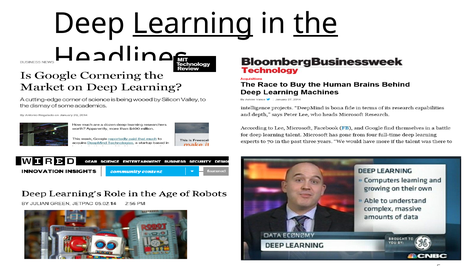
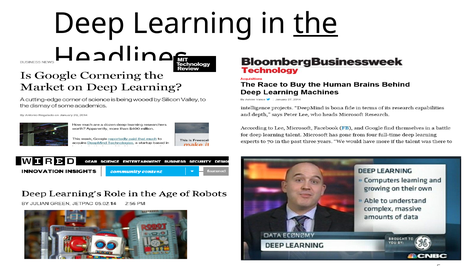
Learning underline: present -> none (193, 24)
